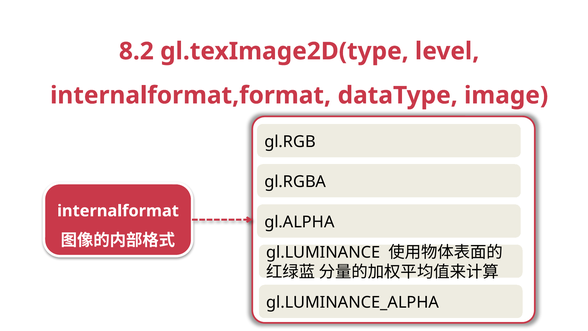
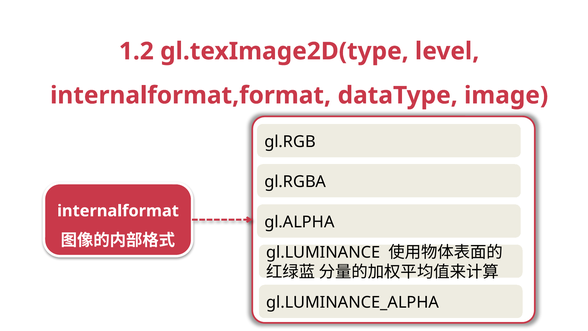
8.2: 8.2 -> 1.2 (136, 51)
